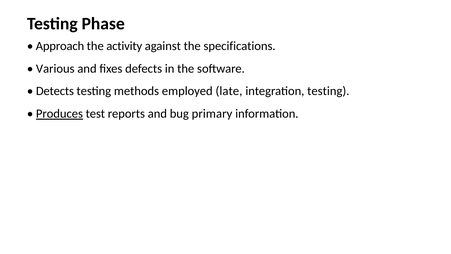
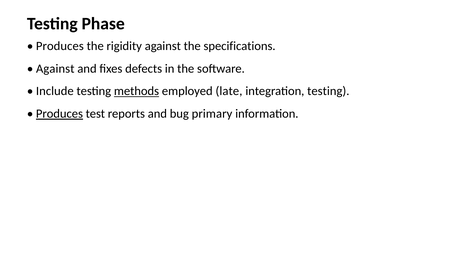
Approach: Approach -> Produces (60, 46)
activity: activity -> rigidity (124, 46)
Various: Various -> Against (55, 69)
Detects: Detects -> Include (55, 91)
methods underline: none -> present (137, 91)
